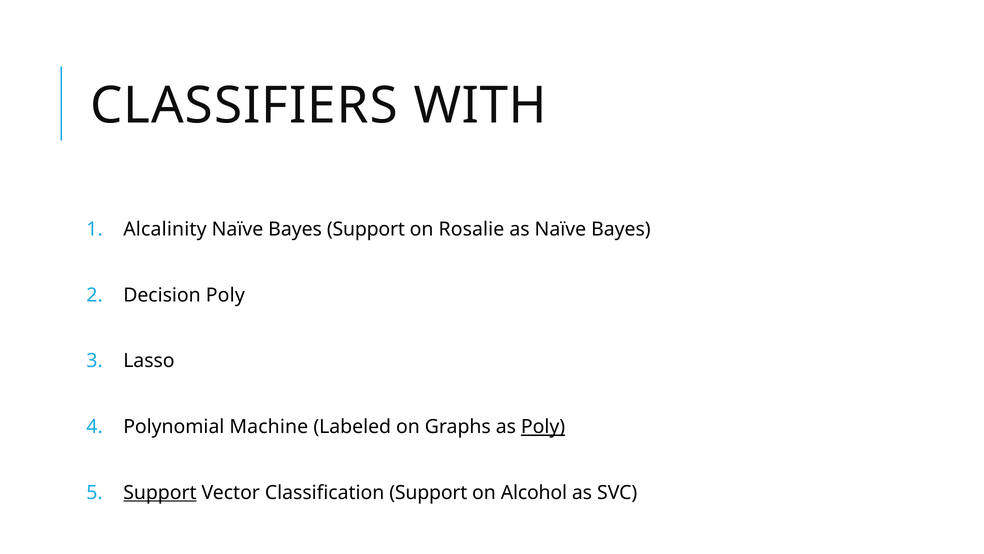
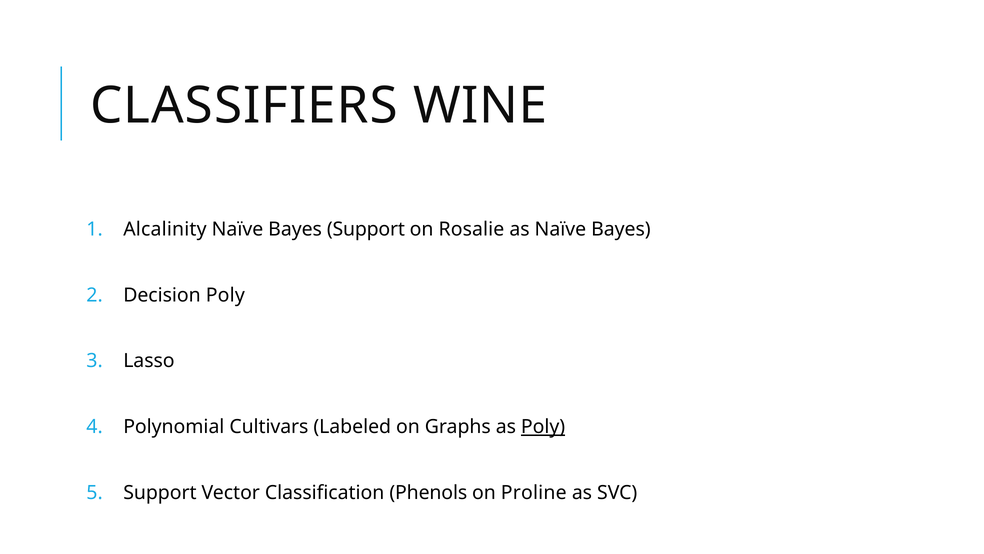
WITH: WITH -> WINE (480, 106)
Machine: Machine -> Cultivars (269, 426)
Support underline: present -> none (160, 492)
Classification Support: Support -> Phenols (428, 492)
Alcohol: Alcohol -> Proline (534, 492)
